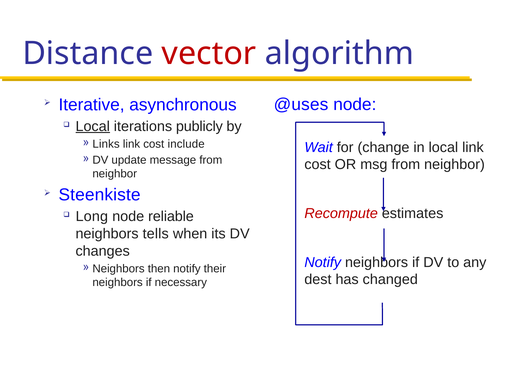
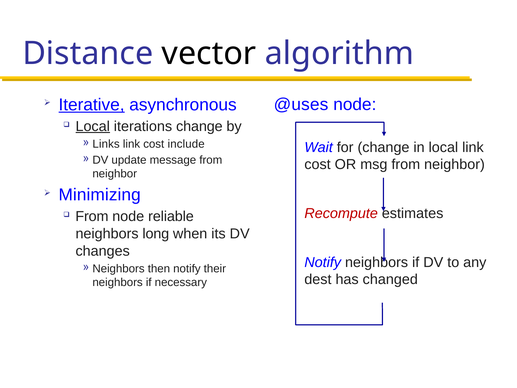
vector colour: red -> black (209, 53)
Iterative underline: none -> present (92, 105)
iterations publicly: publicly -> change (199, 126)
Steenkiste: Steenkiste -> Minimizing (100, 195)
Long: Long -> From (92, 216)
tells: tells -> long (156, 234)
